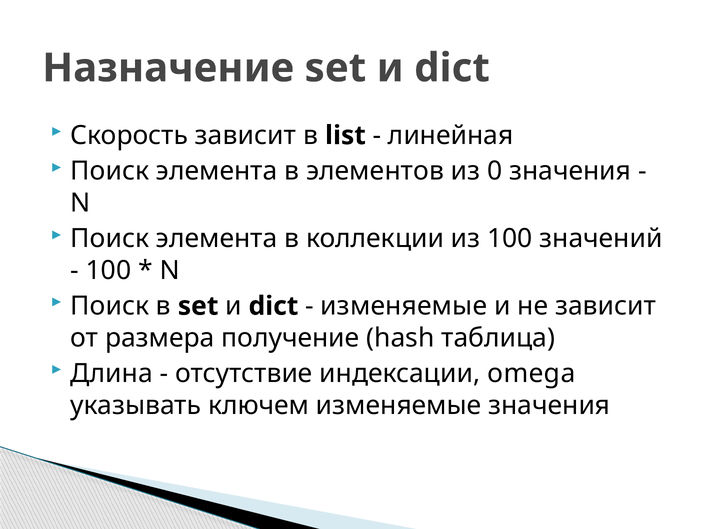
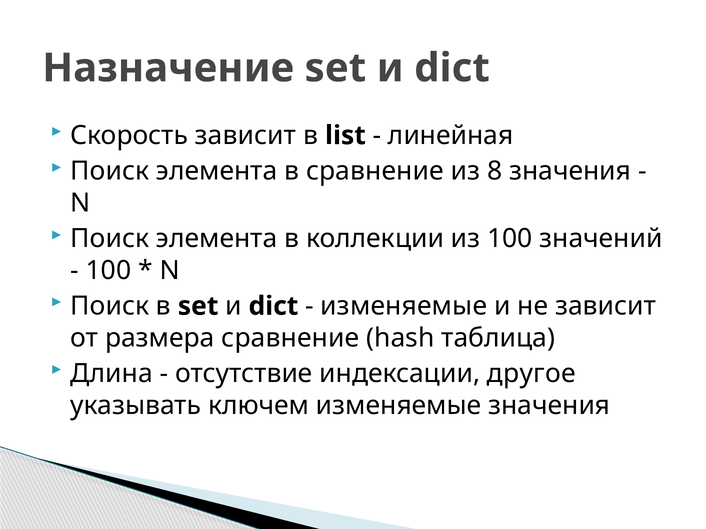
в элементов: элементов -> сравнение (375, 171)
0: 0 -> 8 (495, 171)
размера получение: получение -> сравнение (290, 338)
omega: omega -> другое (531, 374)
